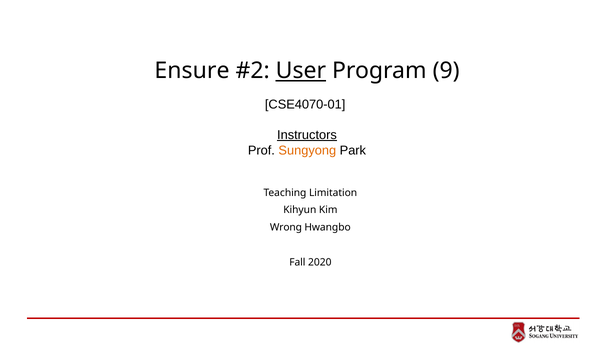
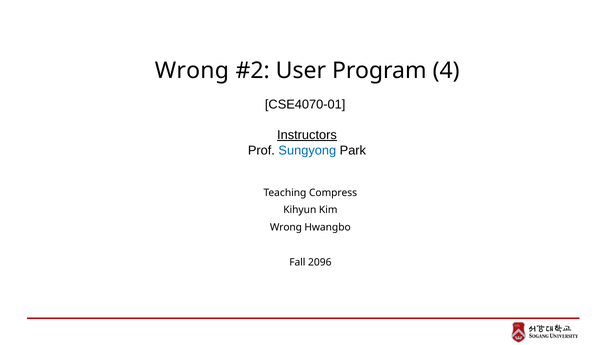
Ensure: Ensure -> Wrong (192, 71)
User underline: present -> none (301, 71)
9: 9 -> 4 (446, 71)
Sungyong colour: orange -> blue (307, 151)
Limitation: Limitation -> Compress (333, 193)
2020: 2020 -> 2096 (320, 263)
